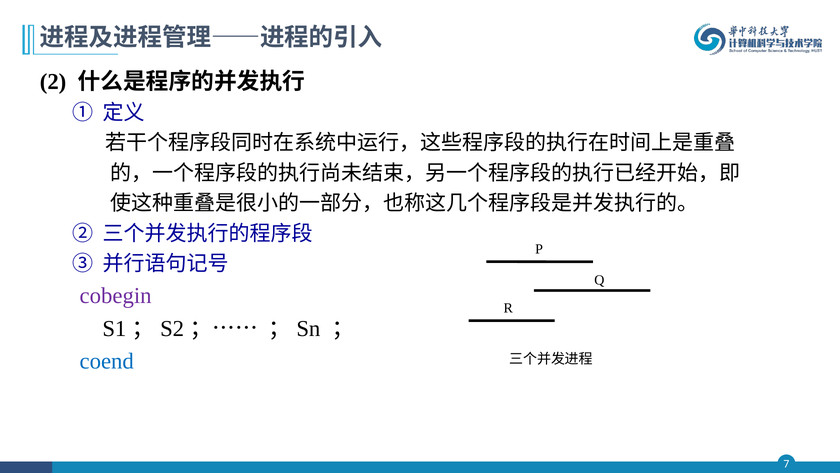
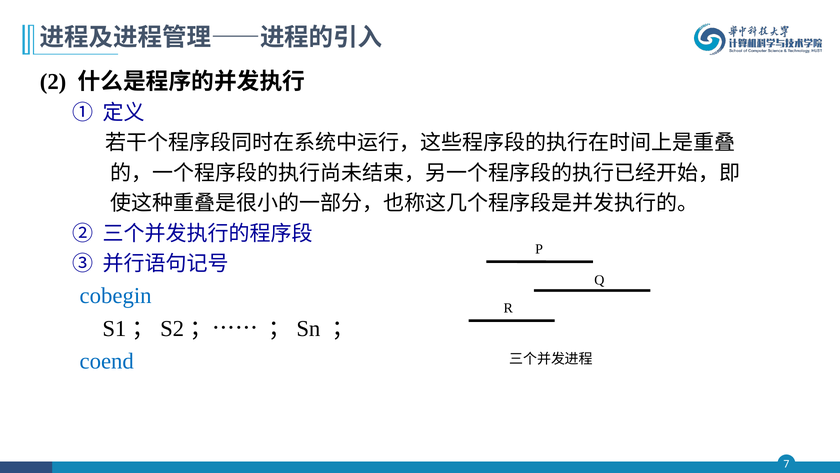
cobegin colour: purple -> blue (116, 296)
